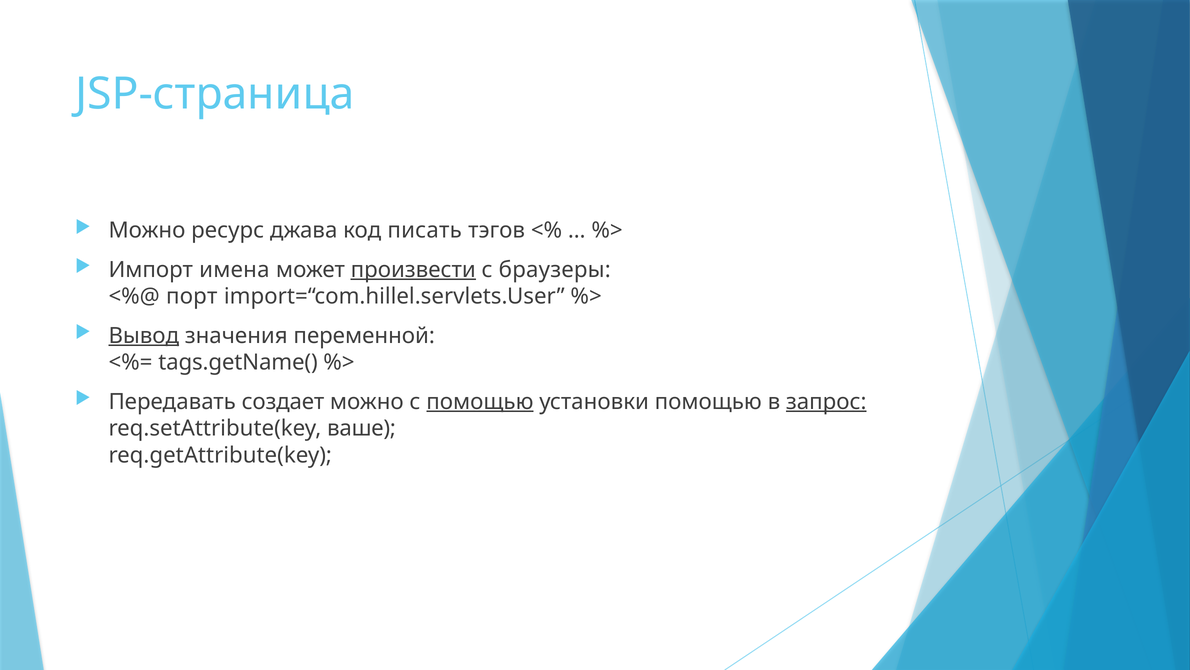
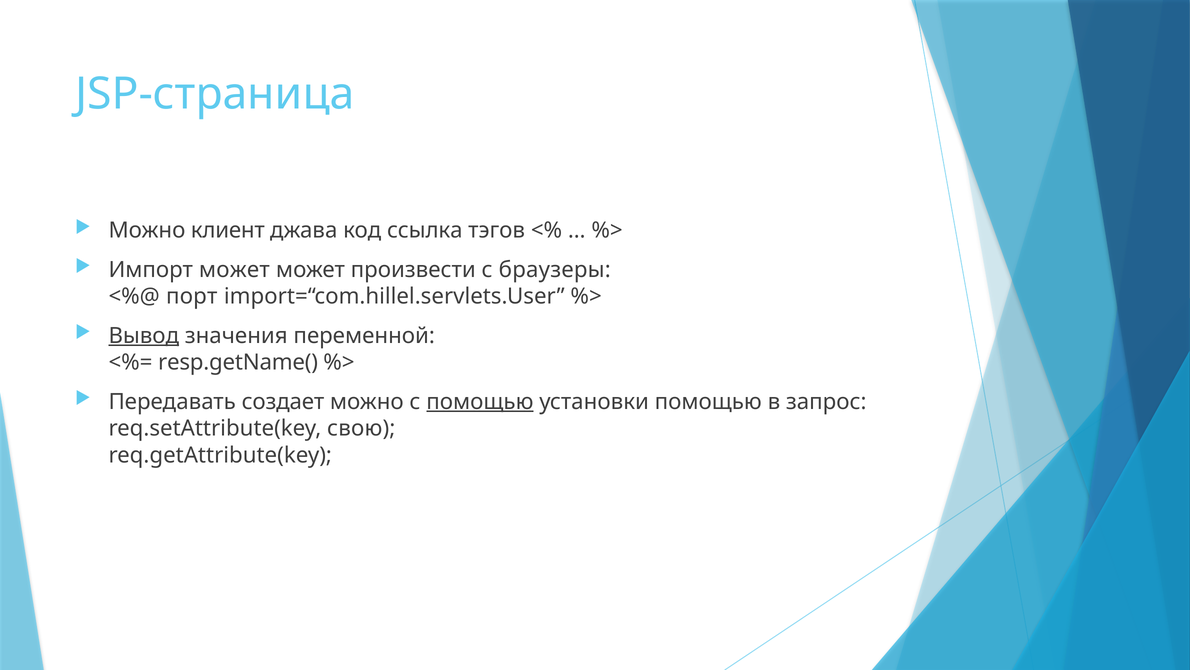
ресурс: ресурс -> клиент (228, 230)
писать: писать -> ссылка (425, 230)
Импорт имена: имена -> может (234, 269)
произвести underline: present -> none (413, 269)
tags.getName(: tags.getName( -> resp.getName( (238, 362)
запрос underline: present -> none (826, 401)
ваше: ваше -> свою (361, 428)
